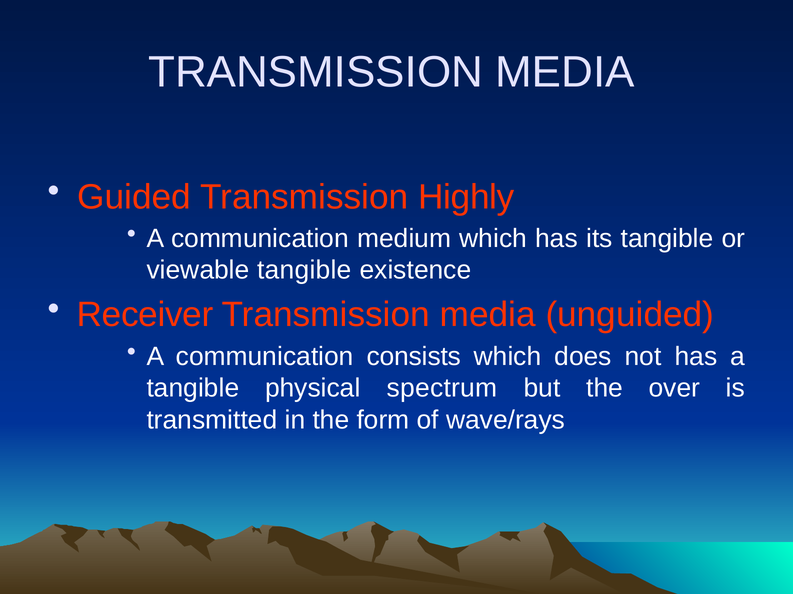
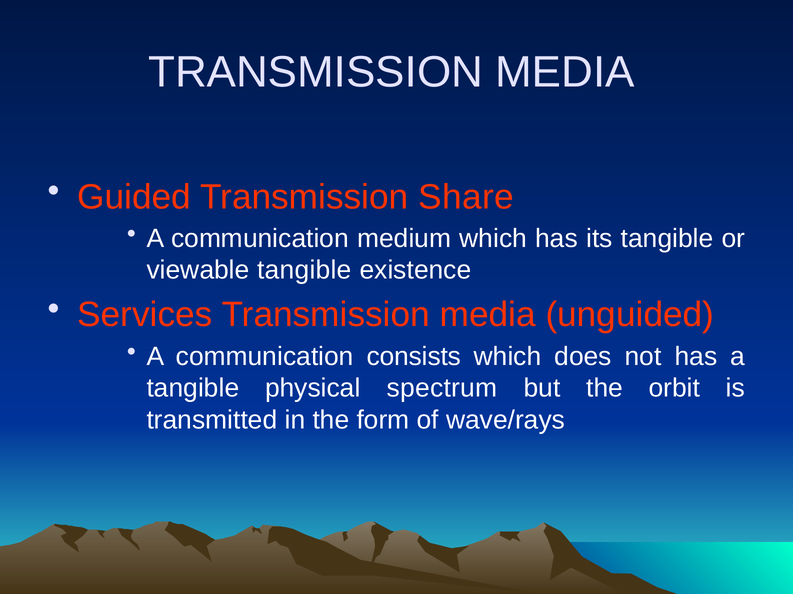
Highly: Highly -> Share (466, 197)
Receiver: Receiver -> Services (145, 315)
over: over -> orbit (674, 389)
